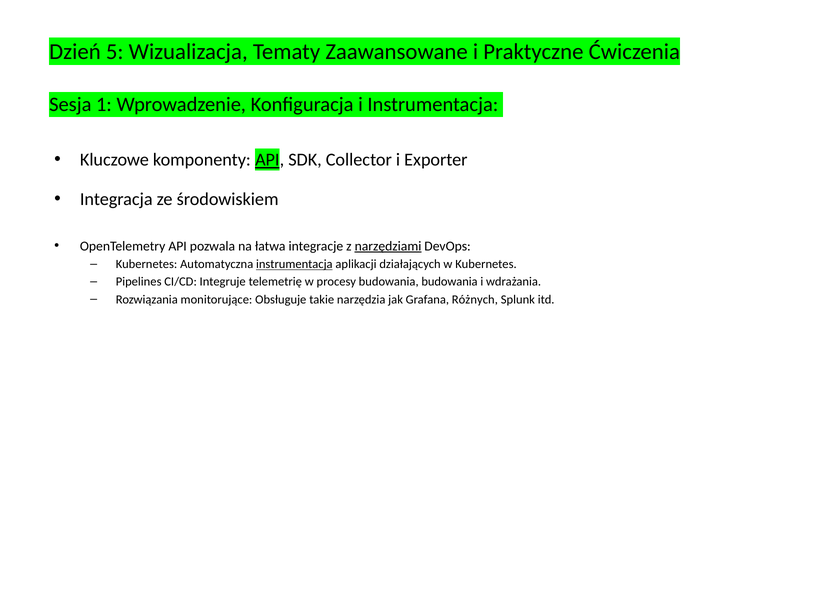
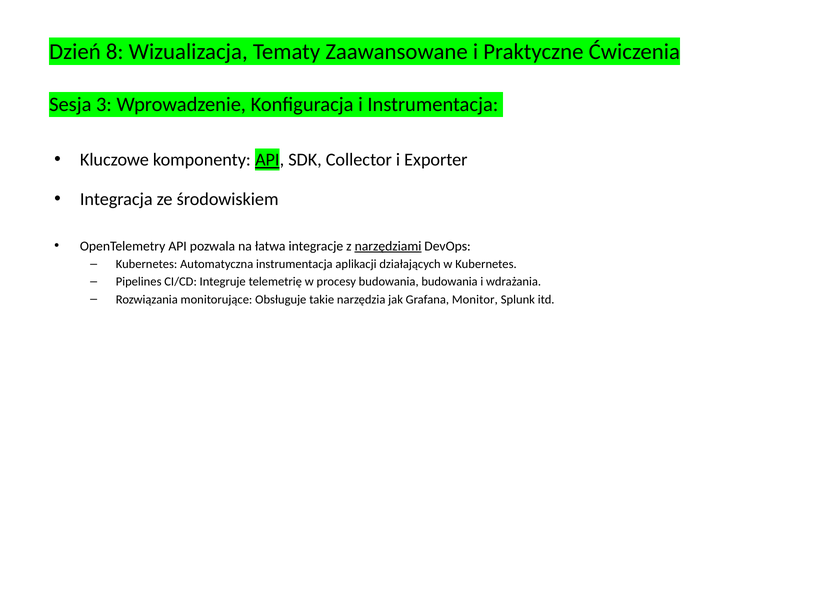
5: 5 -> 8 (115, 51)
1: 1 -> 3 (104, 105)
instrumentacja underline: present -> none (294, 264)
Różnych: Różnych -> Monitor (475, 299)
